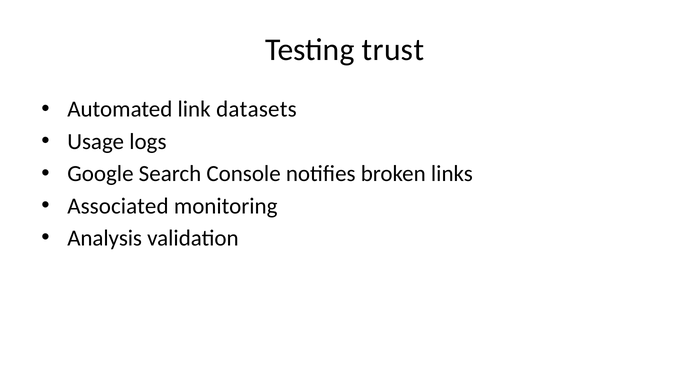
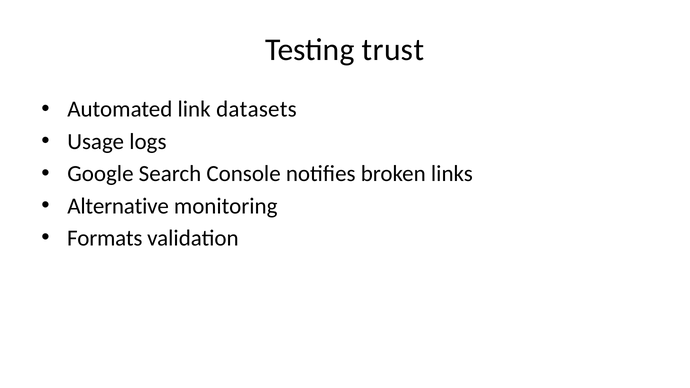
Associated: Associated -> Alternative (118, 206)
Analysis: Analysis -> Formats (105, 238)
